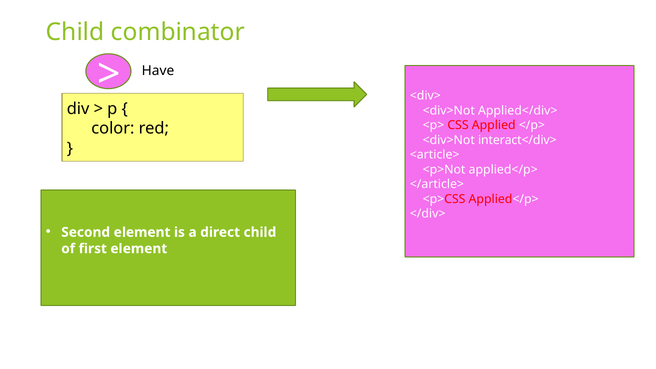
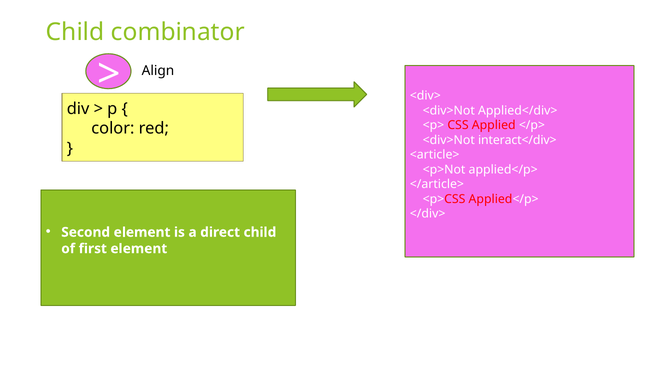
Have: Have -> Align (158, 71)
